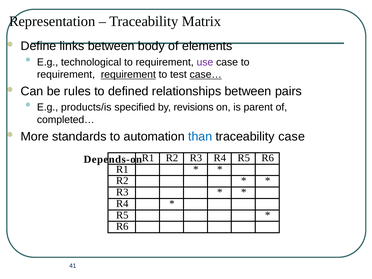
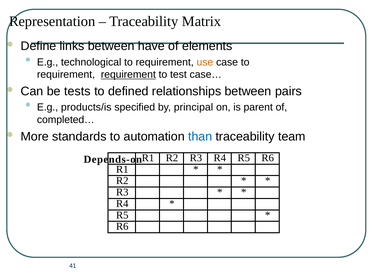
body: body -> have (151, 46)
use colour: purple -> orange (205, 62)
case… underline: present -> none (206, 75)
rules: rules -> tests (77, 91)
revisions: revisions -> principal (193, 107)
traceability case: case -> team (292, 136)
